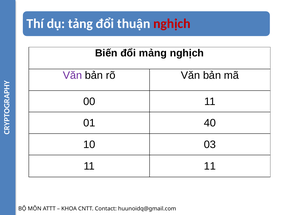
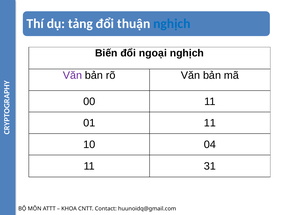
nghịch colour: red -> blue (172, 24)
mảng: mảng -> ngoại (153, 53)
01 40: 40 -> 11 (210, 123)
03: 03 -> 04 (210, 145)
11 11: 11 -> 31 (210, 166)
